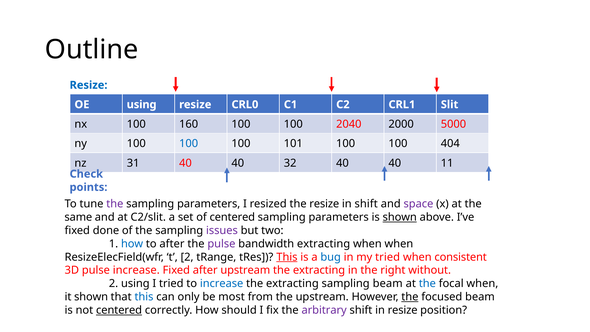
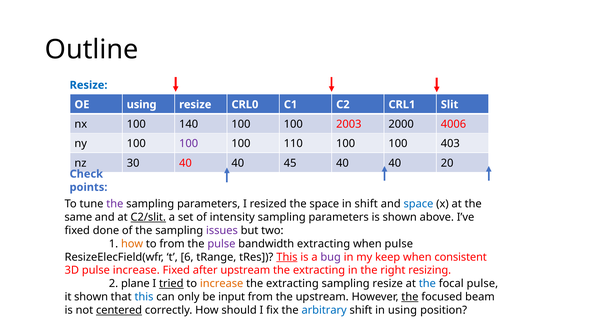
160: 160 -> 140 (189, 124)
2040: 2040 -> 2003 (349, 124)
5000: 5000 -> 4006 (453, 124)
100 colour: blue -> purple (189, 144)
101: 101 -> 110 (293, 144)
404: 404 -> 403 (450, 144)
31: 31 -> 30 (133, 163)
32: 32 -> 45 (290, 163)
11: 11 -> 20 (447, 163)
the resize: resize -> space (324, 204)
space colour: purple -> blue (418, 204)
C2/slit underline: none -> present (148, 217)
of centered: centered -> intensity (232, 217)
shown underline: present -> none (400, 217)
how colour: blue -> orange (132, 244)
to after: after -> from (172, 244)
when when: when -> pulse (399, 244)
t 2: 2 -> 6 (187, 257)
bug colour: blue -> purple (331, 257)
my tried: tried -> keep (388, 257)
without: without -> resizing (430, 270)
2 using: using -> plane (135, 283)
tried underline: none -> present (171, 283)
increase colour: blue -> orange (222, 283)
sampling beam: beam -> resize (388, 283)
focal when: when -> pulse (482, 283)
most: most -> input (232, 297)
arbitrary colour: purple -> blue (324, 310)
in resize: resize -> using (403, 310)
